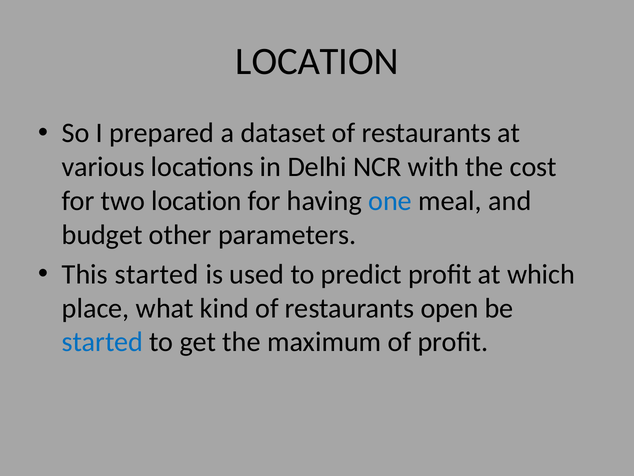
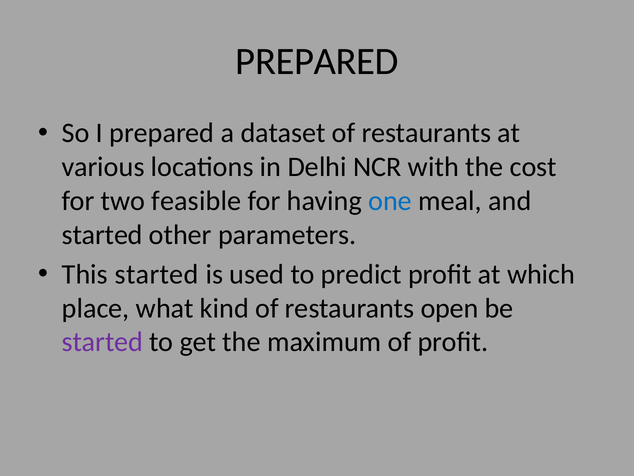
LOCATION: LOCATION -> PREPARED (317, 61)
two location: location -> feasible (196, 201)
budget: budget -> started (102, 235)
started colour: blue -> purple (102, 342)
